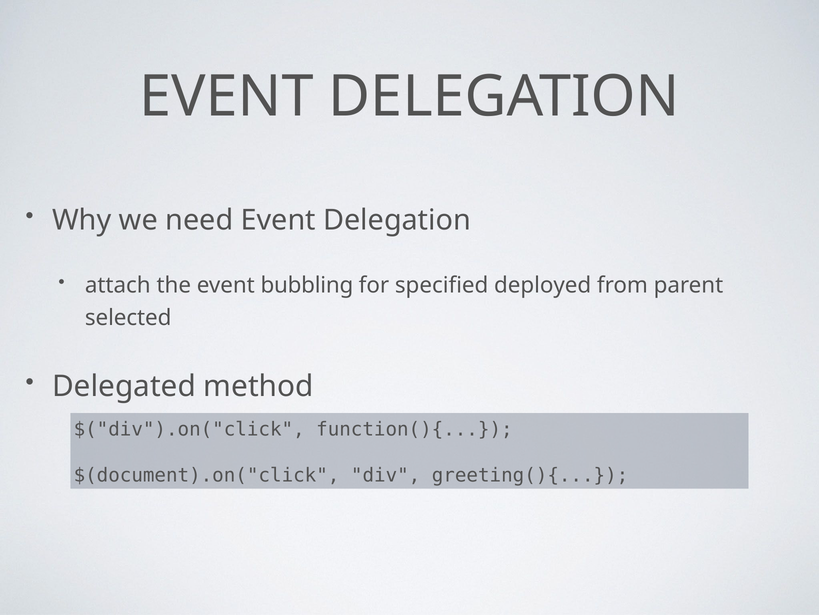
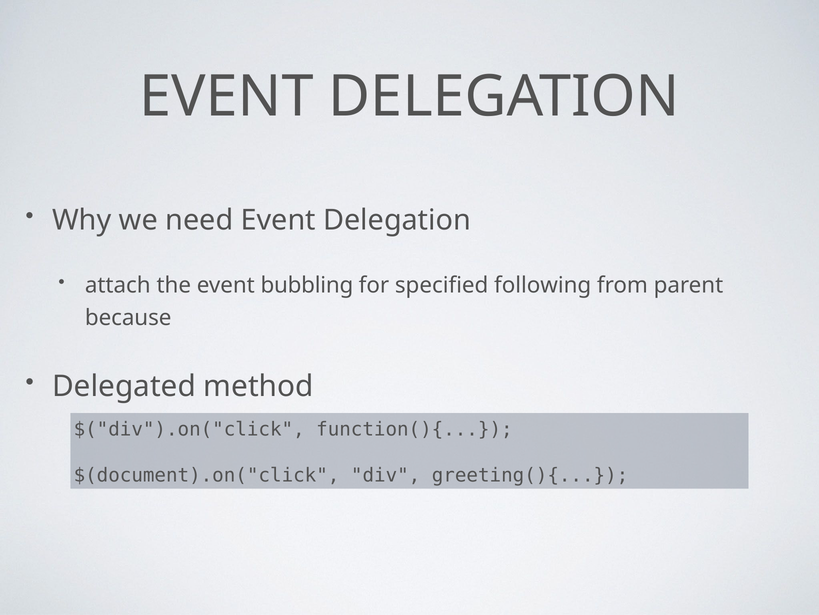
deployed: deployed -> following (543, 285)
selected: selected -> because (128, 317)
